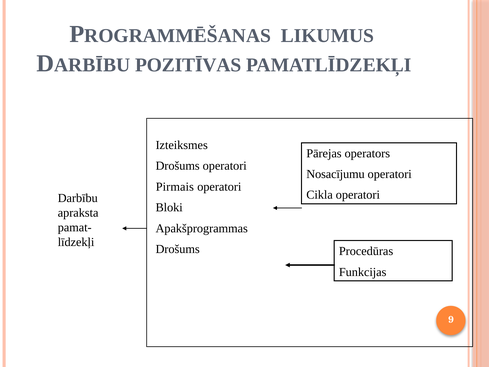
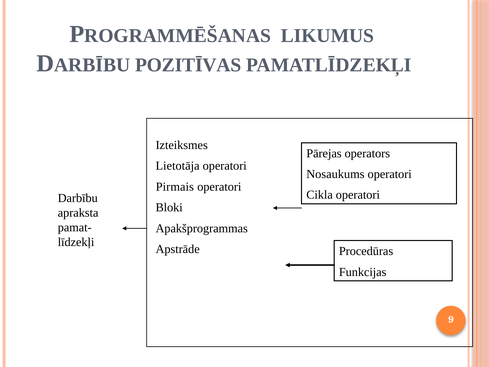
Drošums: Drošums -> Lietotāja (178, 166)
Nosacījumu: Nosacījumu -> Nosaukums (335, 174)
Drošums: Drošums -> Apstrāde (178, 249)
